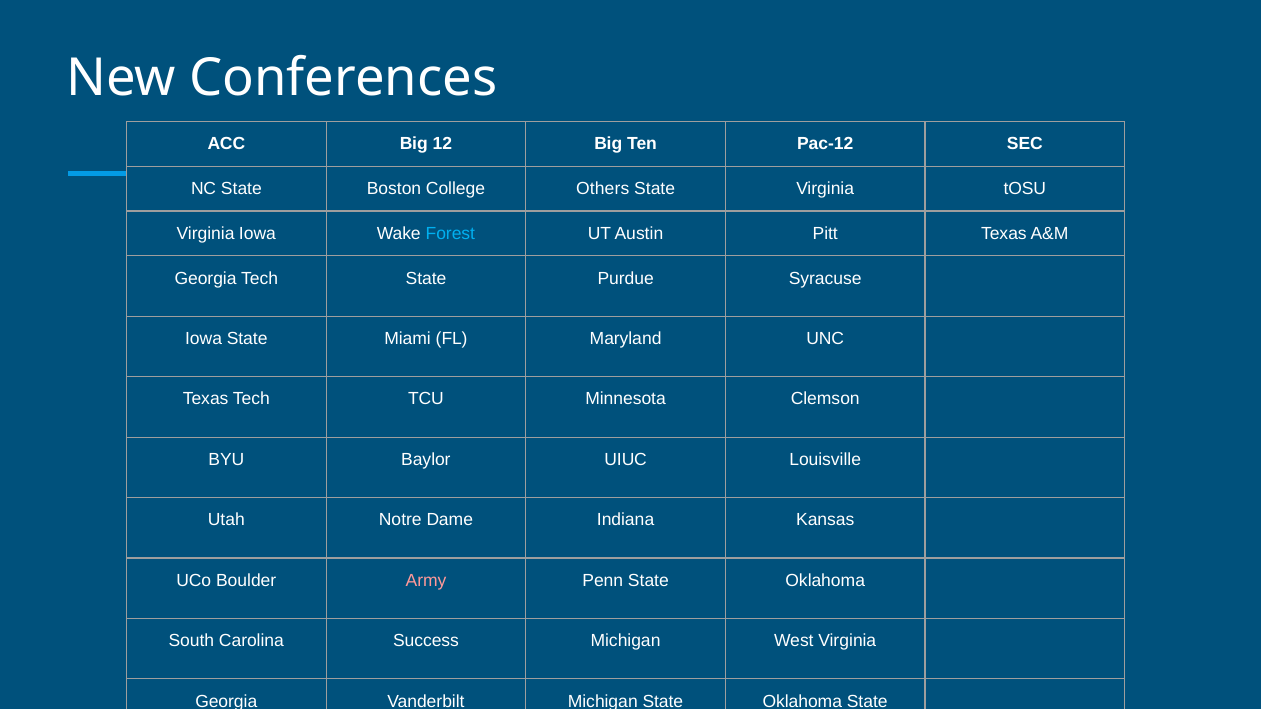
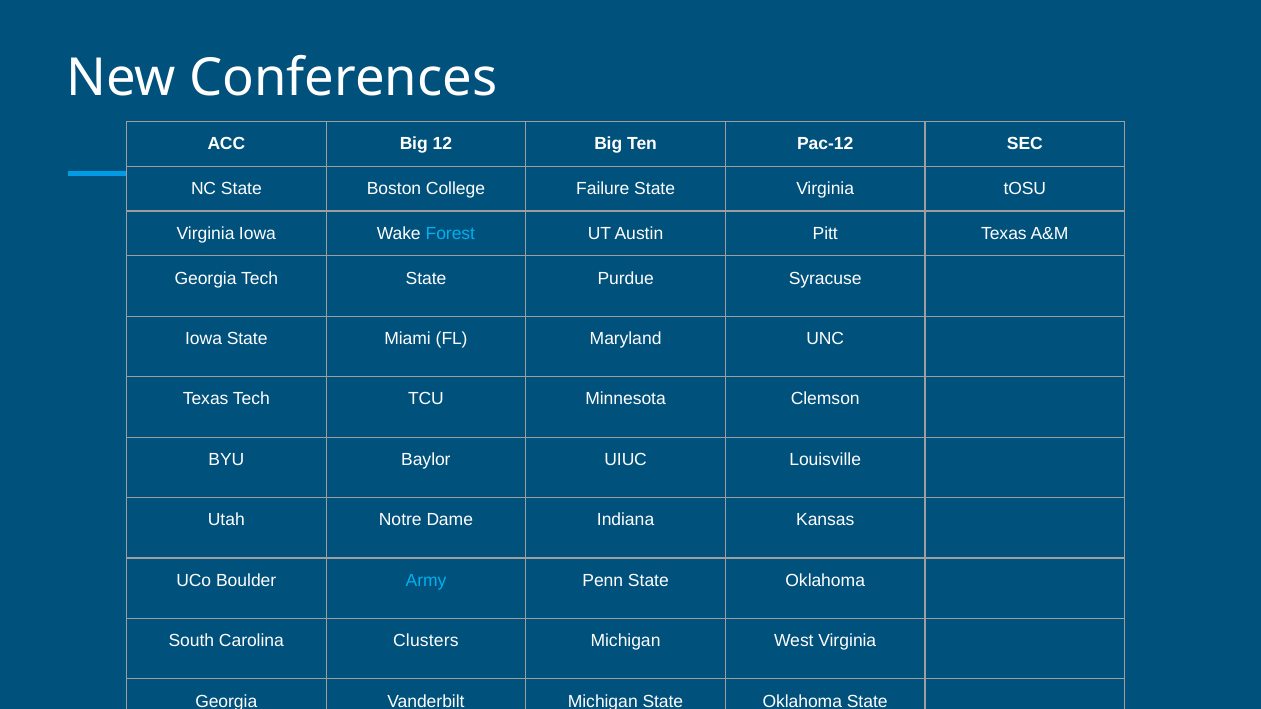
Others: Others -> Failure (603, 189)
Army colour: pink -> light blue (426, 581)
Success: Success -> Clusters (426, 641)
